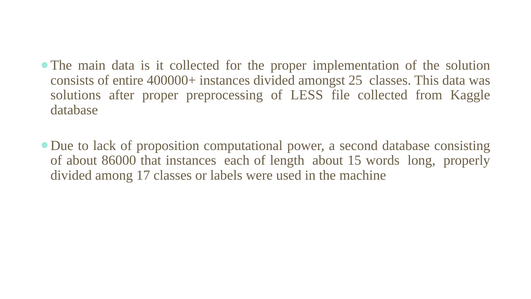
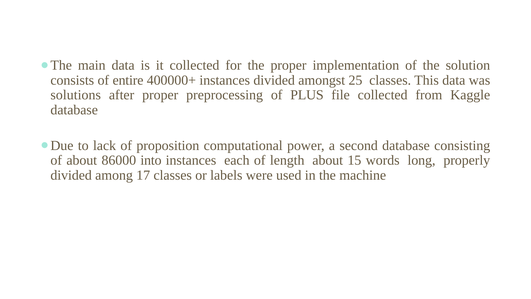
LESS: LESS -> PLUS (307, 95)
that: that -> into (151, 160)
